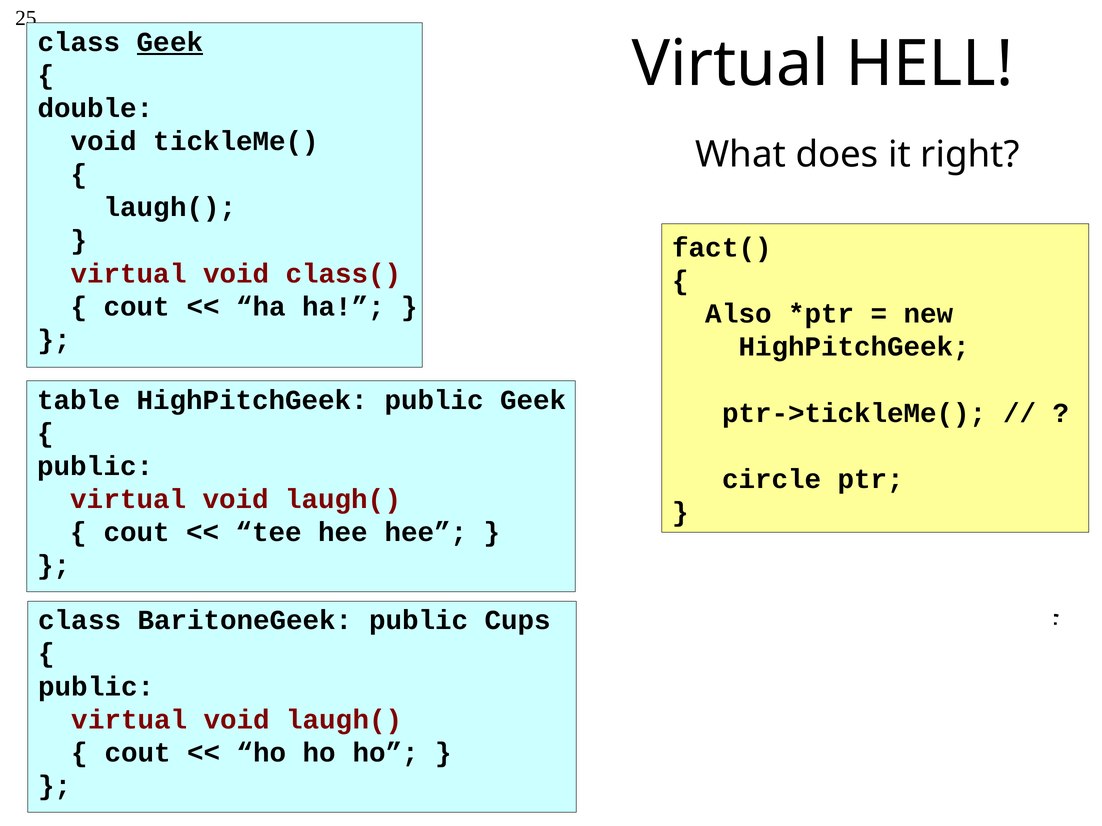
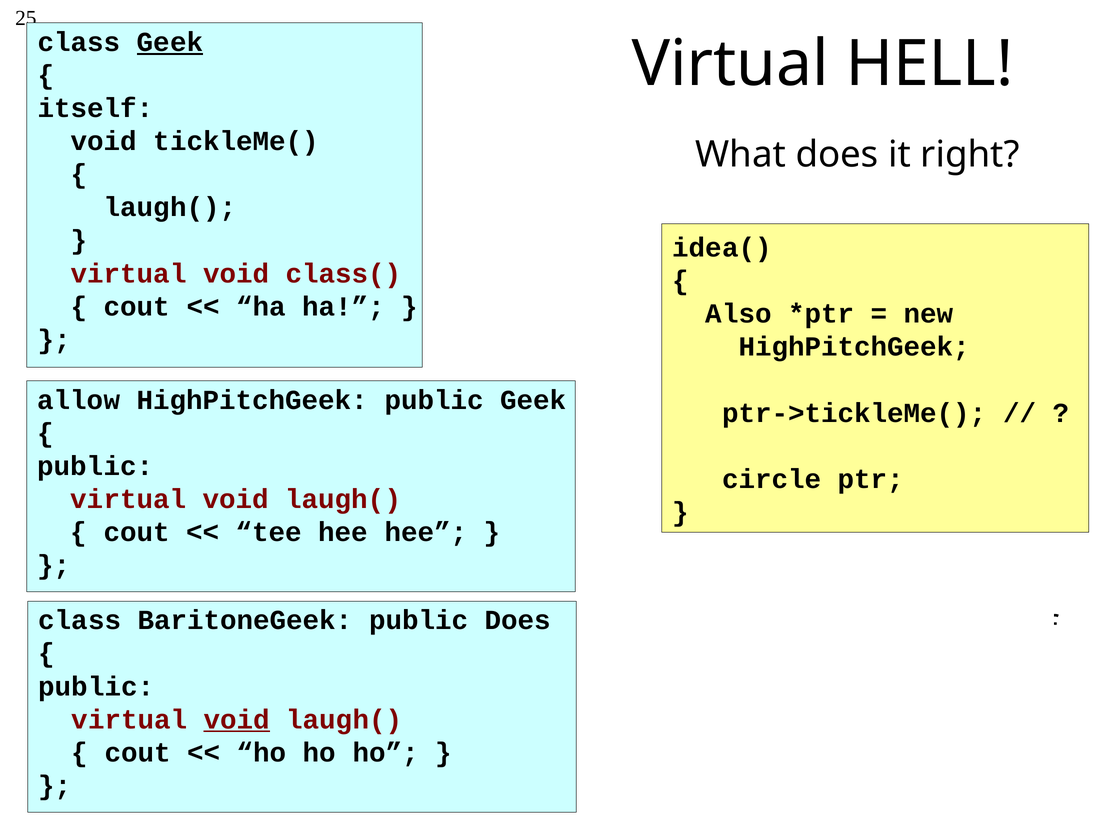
double: double -> itself (96, 108)
fact(: fact( -> idea( (722, 248)
table: table -> allow (79, 400)
public Cups: Cups -> Does (518, 621)
void underline: none -> present (237, 720)
